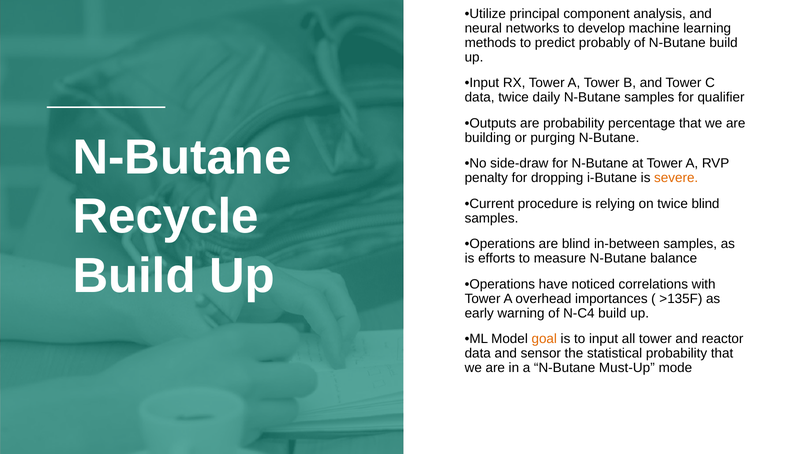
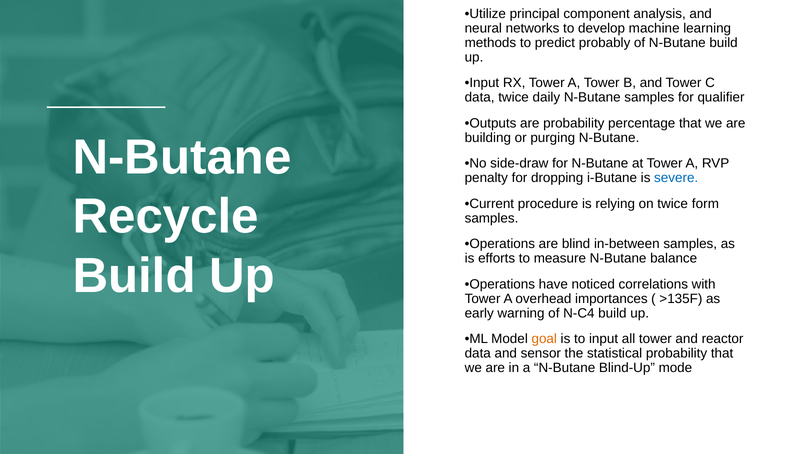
severe colour: orange -> blue (676, 178)
twice blind: blind -> form (705, 204)
Must-Up: Must-Up -> Blind-Up (627, 368)
